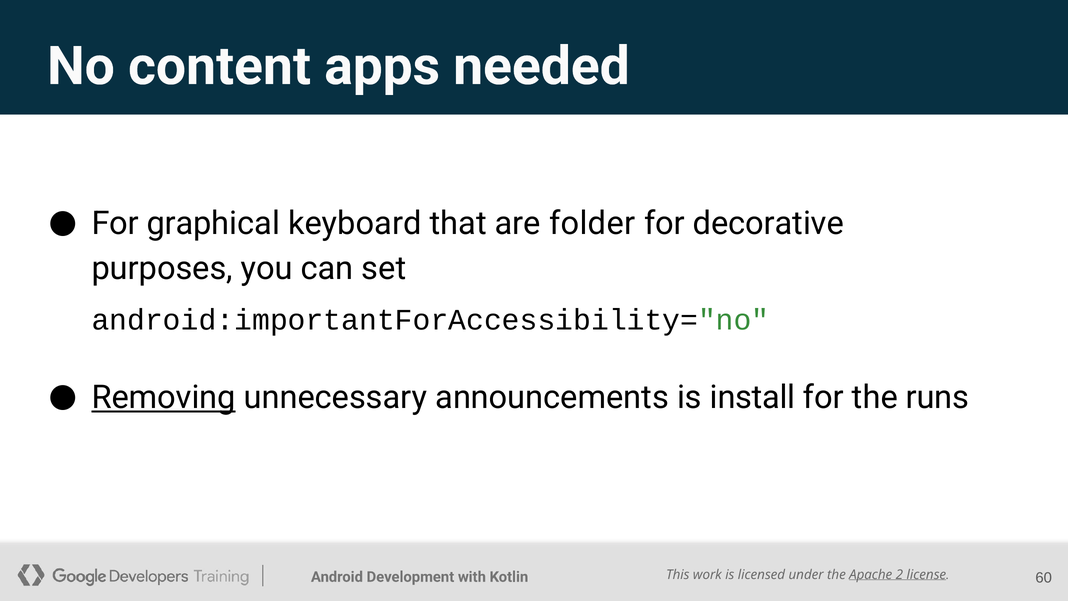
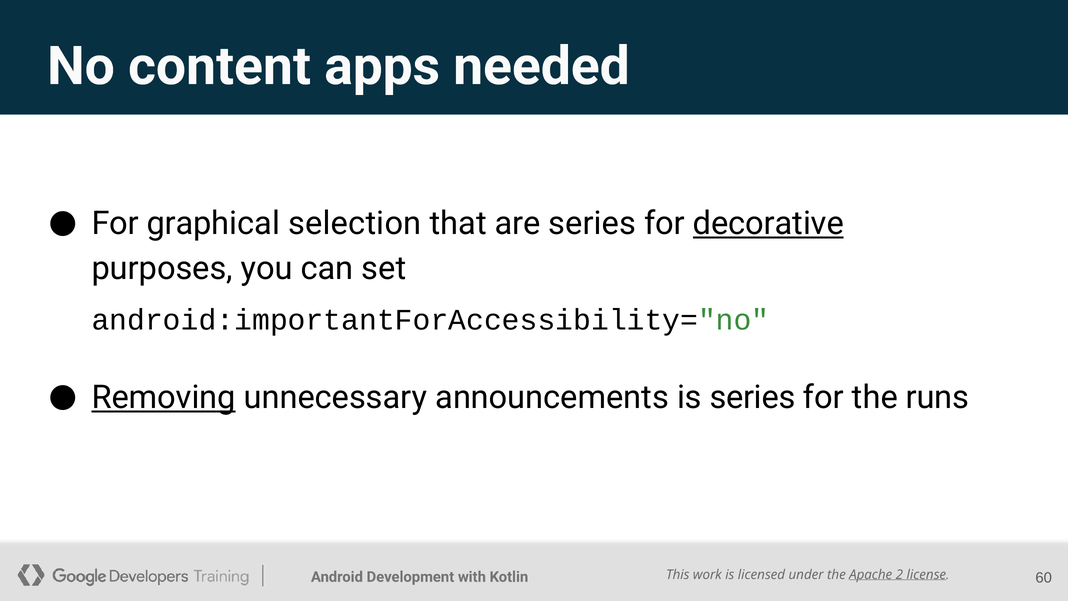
keyboard: keyboard -> selection (355, 223)
are folder: folder -> series (592, 223)
decorative underline: none -> present (768, 223)
is install: install -> series (753, 397)
